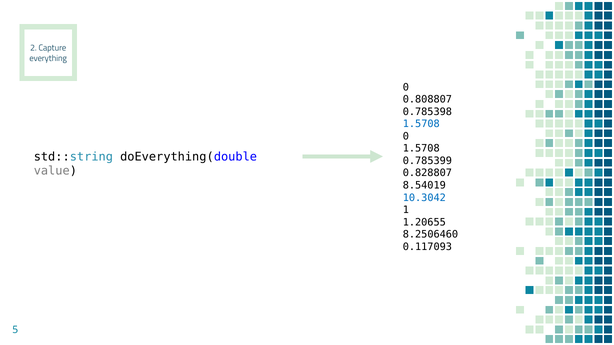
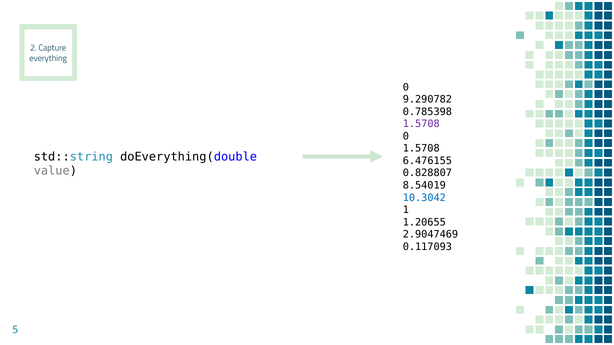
0.808807: 0.808807 -> 9.290782 (427, 100)
1.5708 colour: blue -> purple (421, 124)
0.785399: 0.785399 -> 6.476155 (427, 161)
8.2506460: 8.2506460 -> 2.9047469 (430, 235)
